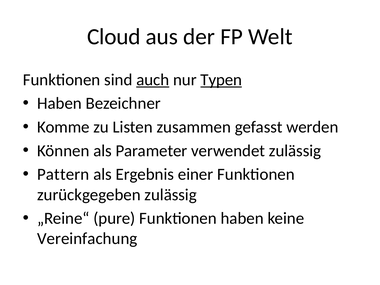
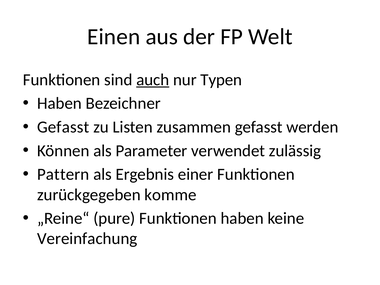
Cloud: Cloud -> Einen (114, 37)
Typen underline: present -> none (221, 80)
Komme: Komme -> Gefasst (63, 127)
zurückgegeben zulässig: zulässig -> komme (171, 195)
